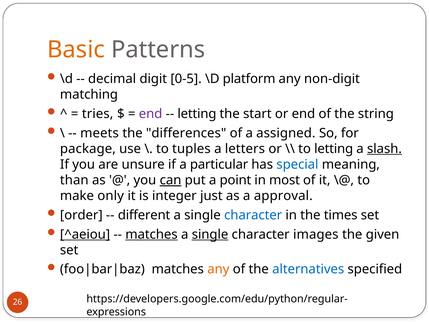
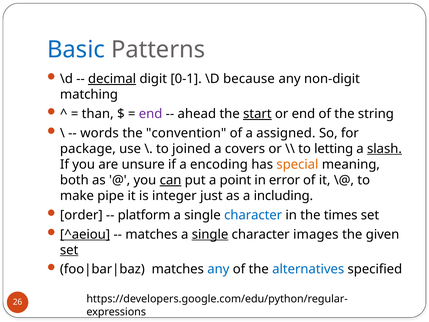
Basic colour: orange -> blue (76, 50)
decimal underline: none -> present (112, 79)
0-5: 0-5 -> 0-1 (186, 79)
platform: platform -> because (249, 79)
tries: tries -> than (98, 114)
letting: letting -> ahead (197, 114)
start underline: none -> present (257, 114)
meets: meets -> words (100, 133)
differences: differences -> convention (186, 133)
tuples: tuples -> joined (191, 149)
letters: letters -> covers (245, 149)
particular: particular -> encoding (219, 164)
special colour: blue -> orange (297, 164)
than: than -> both (74, 180)
most: most -> error (285, 180)
only: only -> pipe (111, 196)
approval: approval -> including (283, 196)
different: different -> platform (144, 215)
matches underline: present -> none (152, 234)
set underline: none -> present (69, 250)
any colour: orange -> blue (218, 269)
